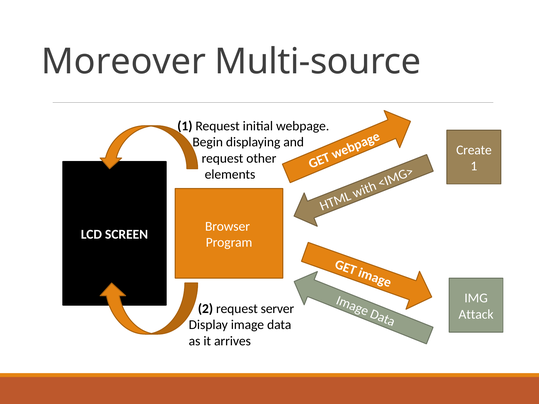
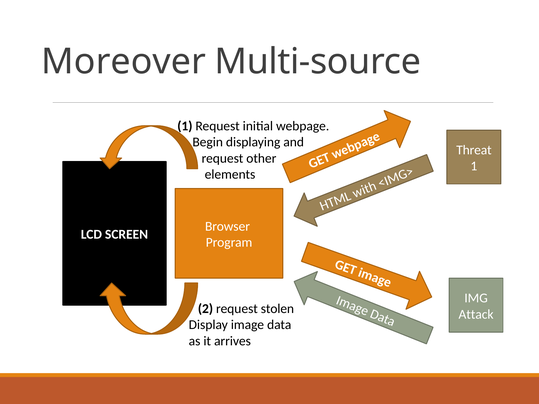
Create: Create -> Threat (474, 150)
server: server -> stolen (277, 309)
